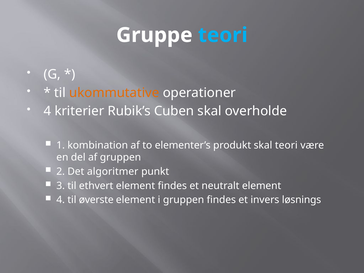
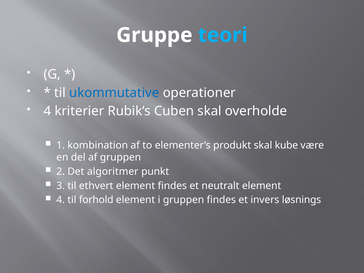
ukommutative colour: orange -> blue (114, 93)
skal teori: teori -> kube (286, 145)
øverste: øverste -> forhold (96, 200)
